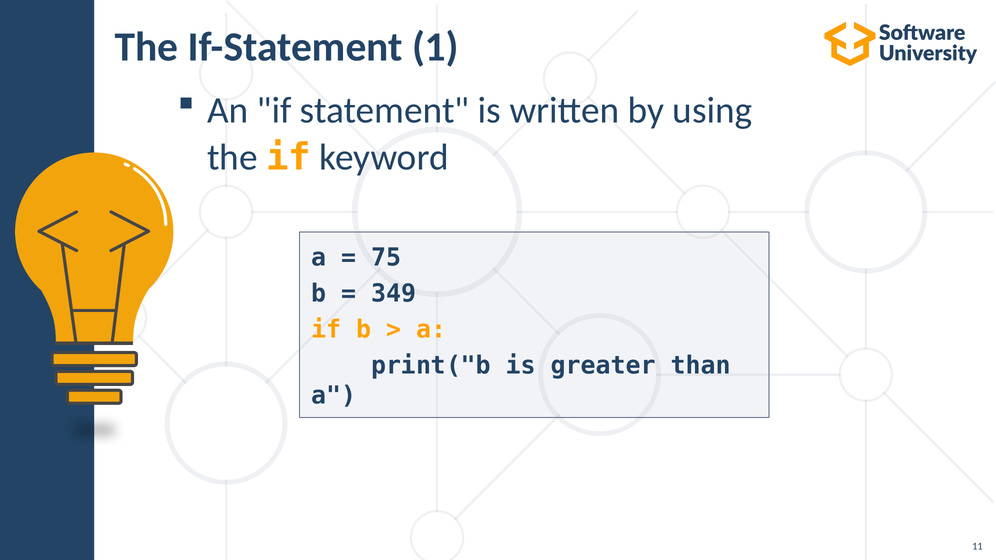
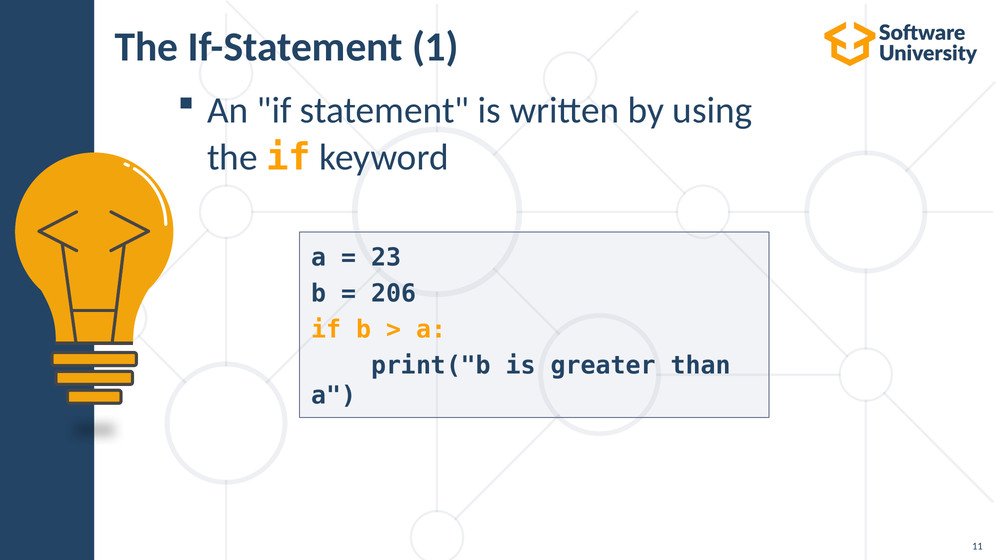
75: 75 -> 23 (386, 258)
349: 349 -> 206 (394, 294)
